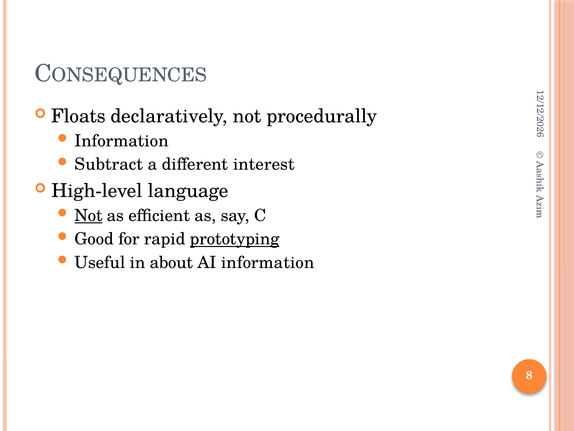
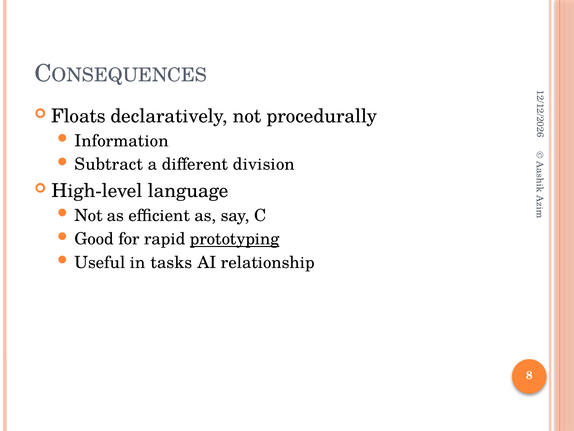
interest: interest -> division (264, 164)
Not underline: present -> none (88, 215)
about: about -> tasks (171, 262)
AI information: information -> relationship (268, 262)
